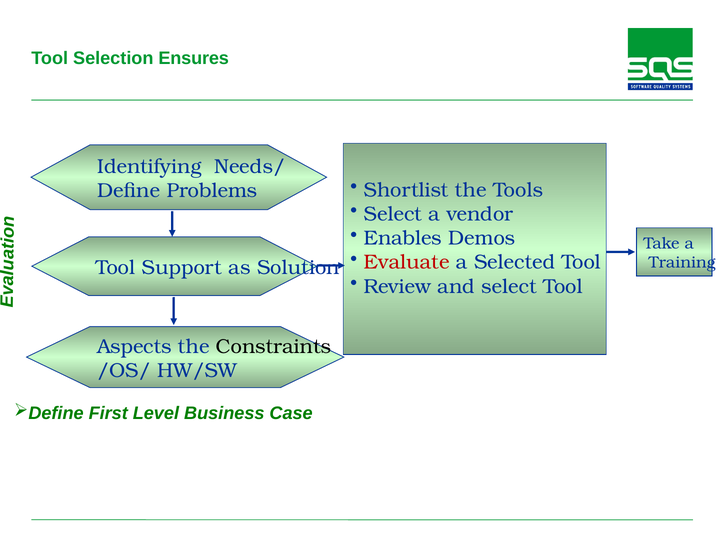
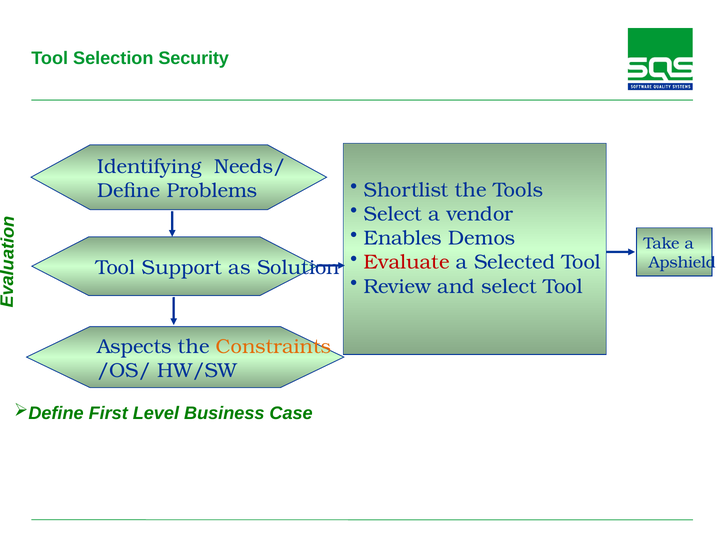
Ensures: Ensures -> Security (194, 58)
Training: Training -> Apshield (682, 263)
Constraints colour: black -> orange (274, 346)
